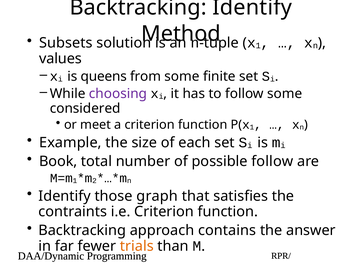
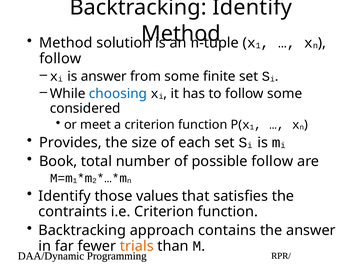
Subsets: Subsets -> Method (66, 43)
values: values -> follow (60, 59)
is queens: queens -> answer (104, 76)
choosing colour: purple -> blue (118, 94)
Example: Example -> Provides (70, 143)
graph: graph -> values (157, 196)
